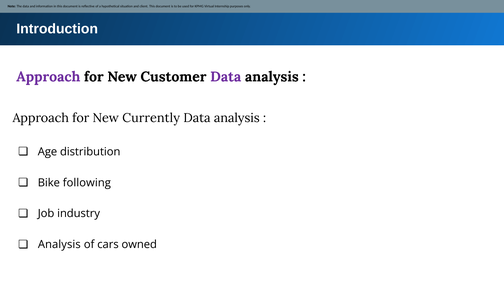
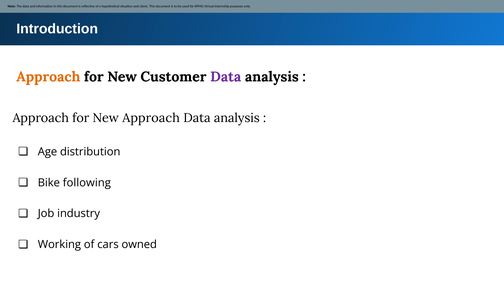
Approach colour: purple -> orange (48, 77)
New Currently: Currently -> Approach (151, 118)
Analysis: Analysis -> Working (59, 244)
